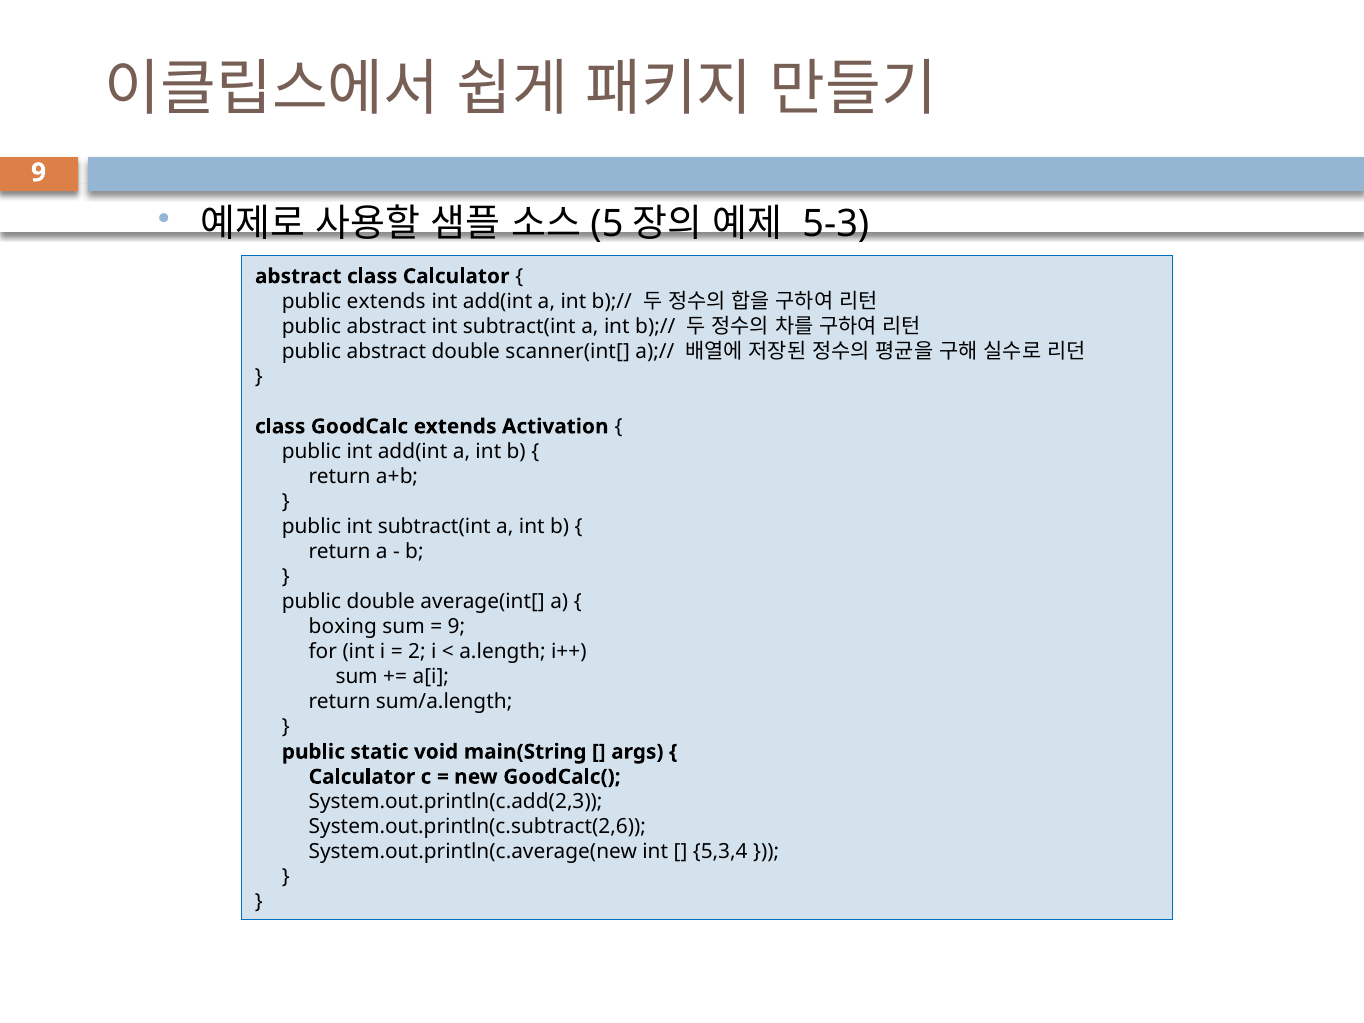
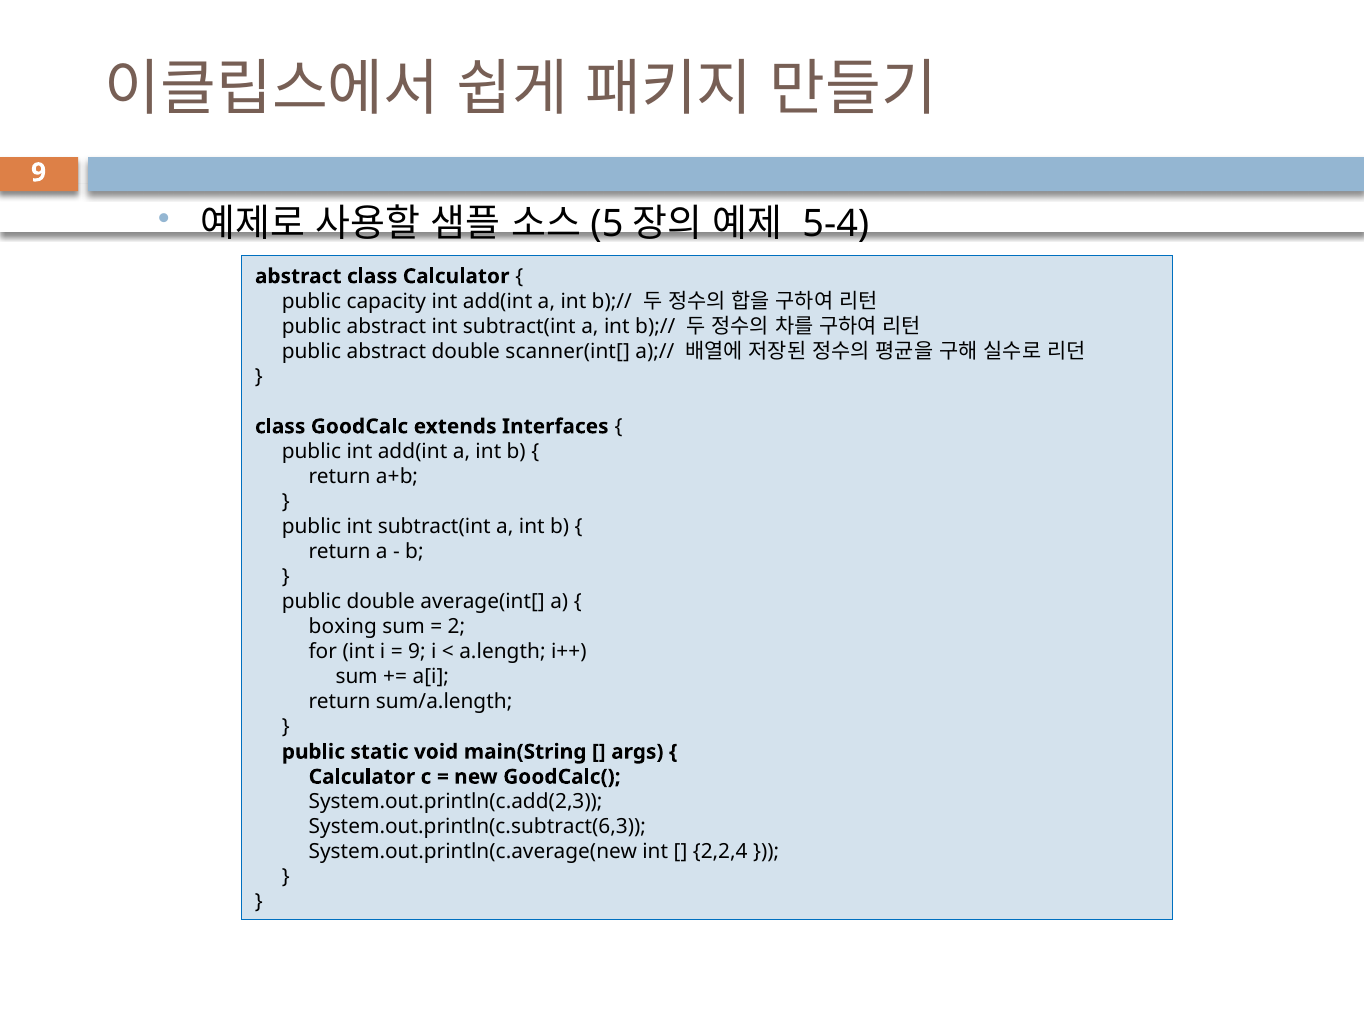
5-3: 5-3 -> 5-4 (836, 224)
public extends: extends -> capacity (386, 301)
Activation: Activation -> Interfaces (555, 426)
9: 9 -> 2 (456, 627)
2: 2 -> 9 (417, 652)
System.out.println(c.subtract(2,6: System.out.println(c.subtract(2,6 -> System.out.println(c.subtract(6,3 (477, 827)
5,3,4: 5,3,4 -> 2,2,4 (720, 852)
